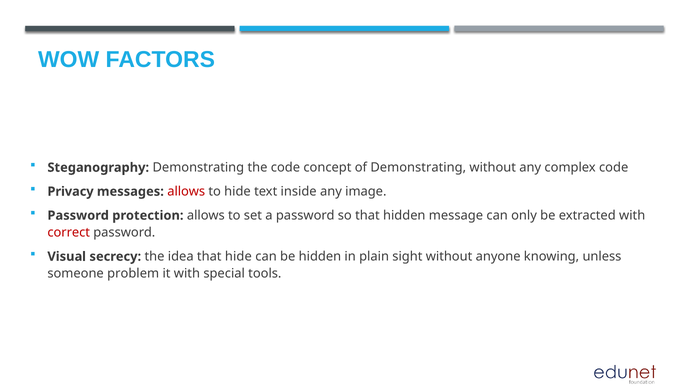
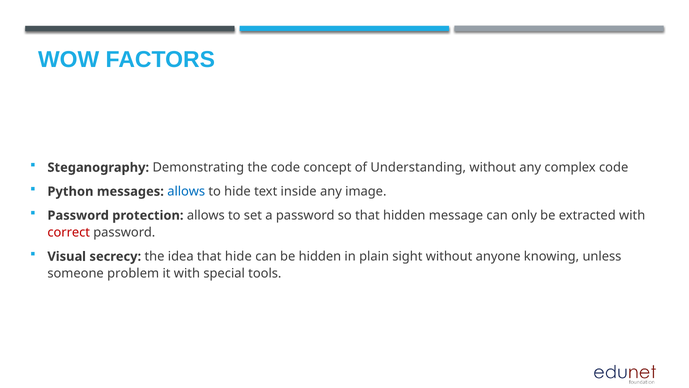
of Demonstrating: Demonstrating -> Understanding (418, 167)
Privacy: Privacy -> Python (70, 191)
allows colour: red -> blue (186, 191)
